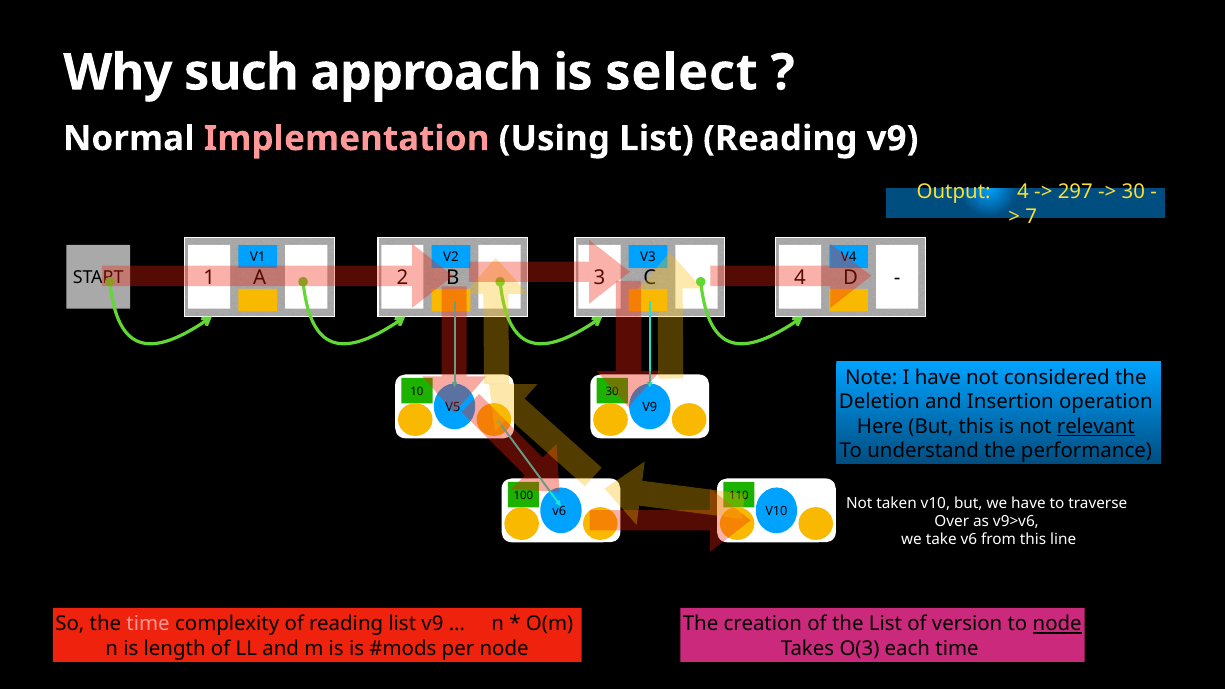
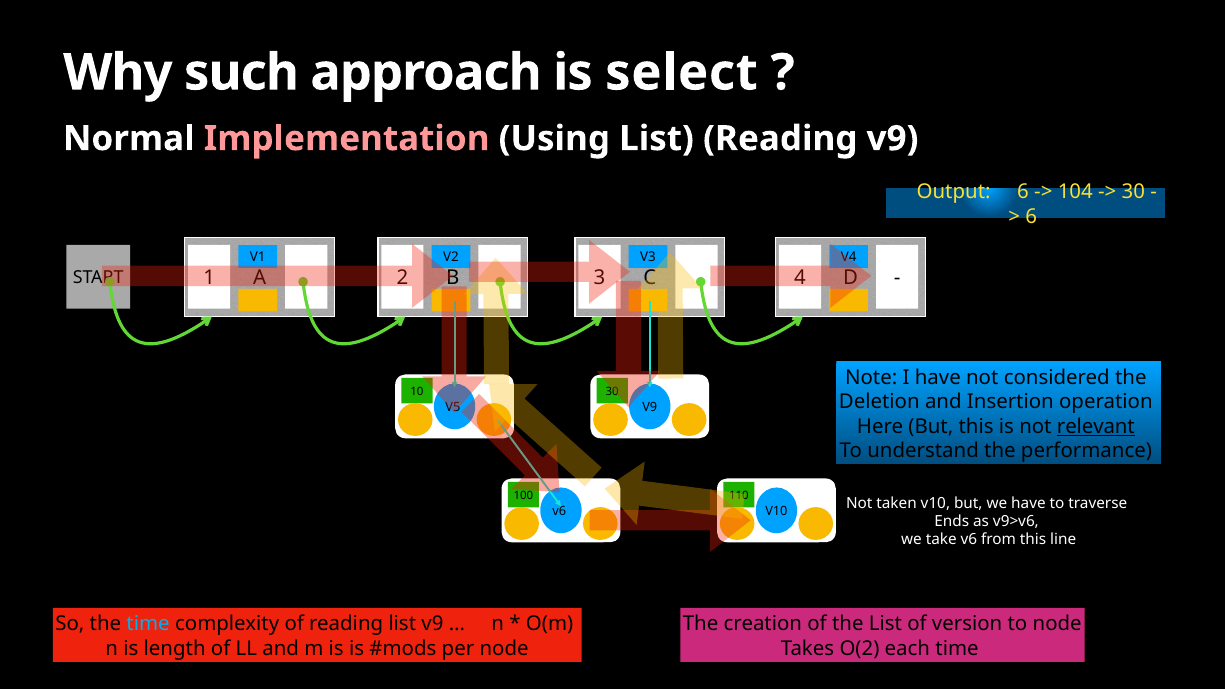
Output 4: 4 -> 6 (1023, 192)
297: 297 -> 104 (1075, 192)
7: 7 -> 6 (1031, 217)
Over: Over -> Ends (952, 521)
time colour: pink -> light blue (148, 624)
node underline: present -> none (1057, 624)
O(3: O(3 -> O(2 (859, 649)
